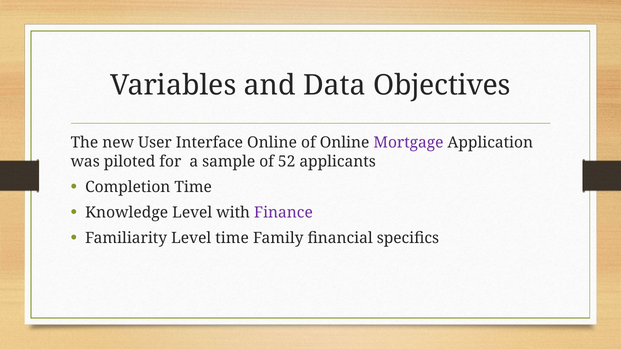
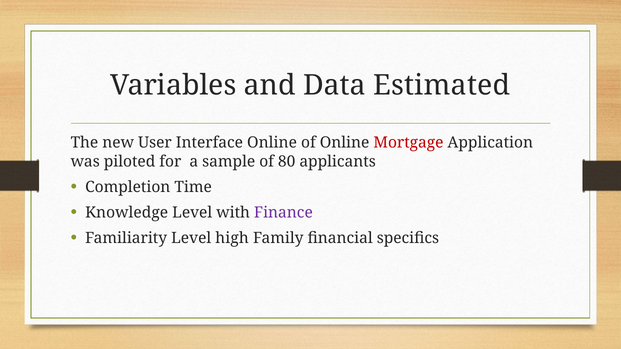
Objectives: Objectives -> Estimated (442, 85)
Mortgage colour: purple -> red (408, 143)
52: 52 -> 80 (287, 162)
Level time: time -> high (232, 238)
